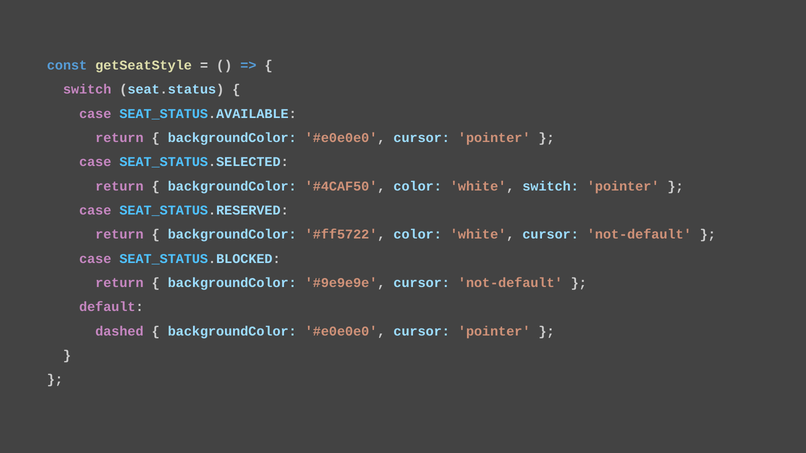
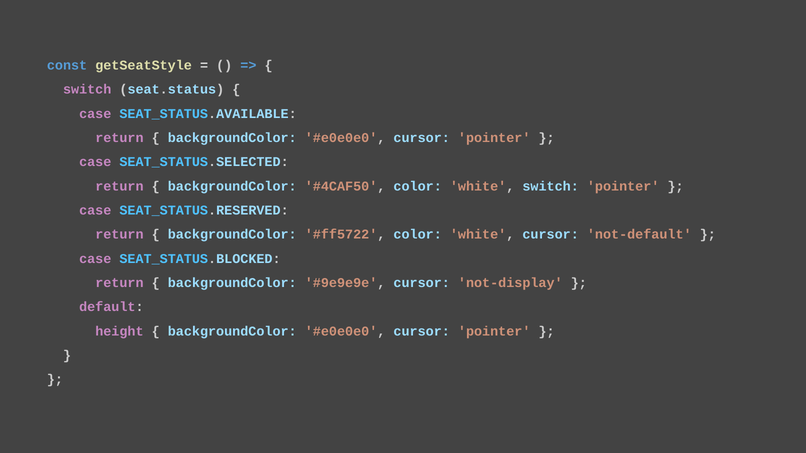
not-default: not-default -> not-display (510, 283)
dashed: dashed -> height (119, 331)
